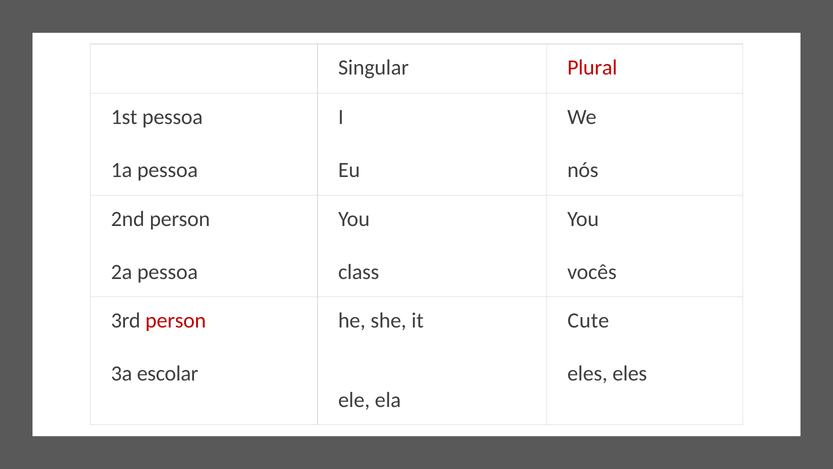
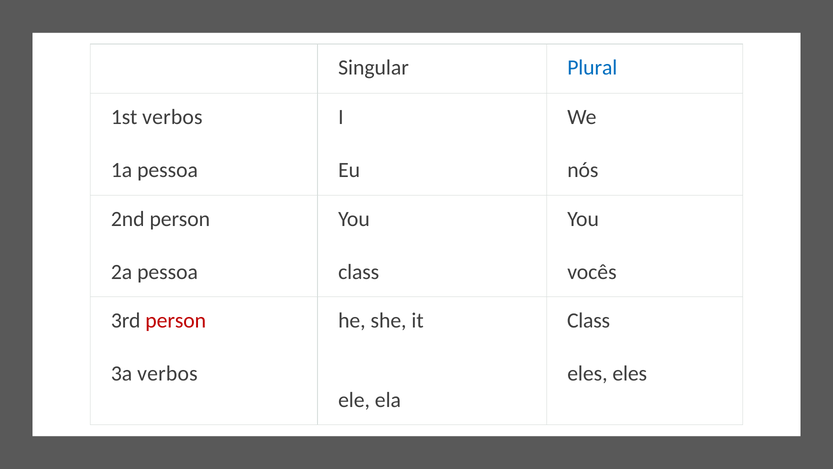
Plural colour: red -> blue (592, 68)
1st pessoa: pessoa -> verbos (172, 117)
Cute: Cute -> Class (589, 320)
3a escolar: escolar -> verbos (167, 373)
